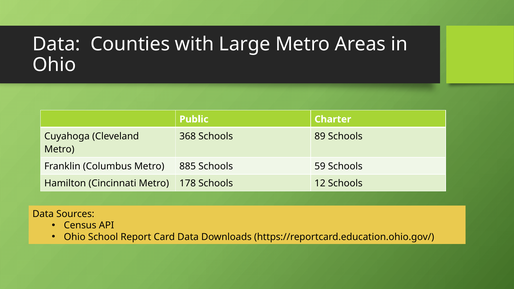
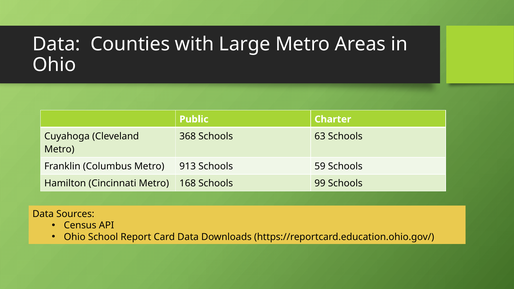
89: 89 -> 63 (320, 136)
885: 885 -> 913 (188, 166)
178: 178 -> 168 (188, 183)
12: 12 -> 99 (320, 183)
